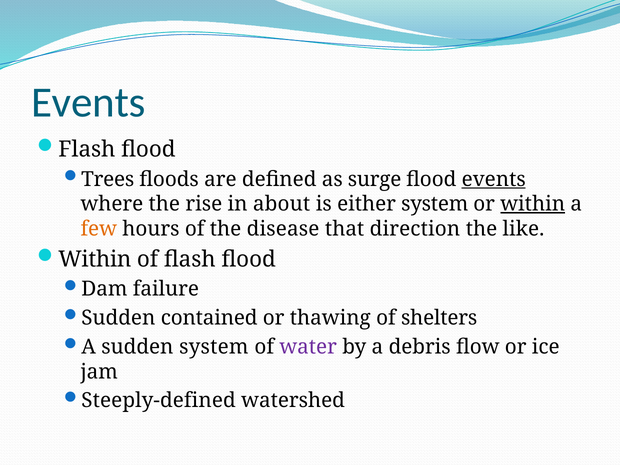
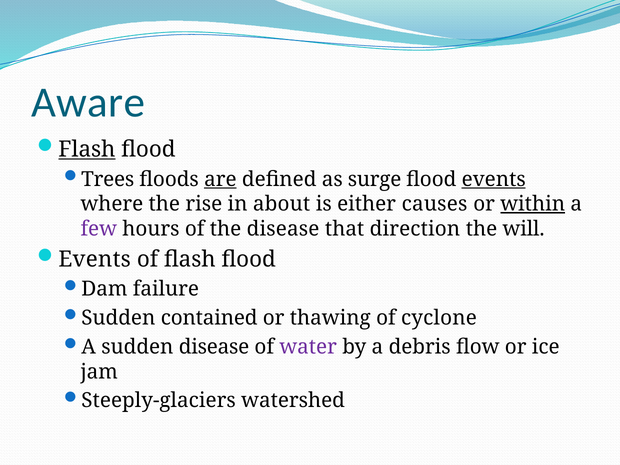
Events: Events -> Aware (88, 102)
Flash underline: none -> present (87, 149)
are underline: none -> present (220, 179)
either system: system -> causes (435, 204)
few colour: orange -> purple (99, 229)
like: like -> will (524, 229)
Within: Within -> Events (95, 259)
shelters: shelters -> cyclone (439, 318)
sudden system: system -> disease (214, 347)
Steeply-defined: Steeply-defined -> Steeply-glaciers (159, 401)
